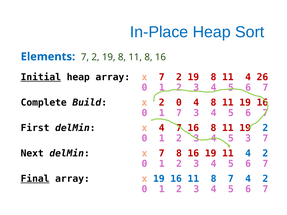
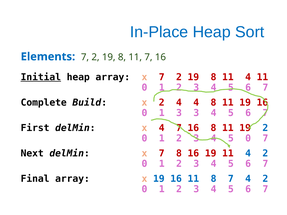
8 11 8: 8 -> 7 (148, 57)
4 26: 26 -> 11 (262, 77)
x 2 0: 0 -> 4 (179, 103)
1 7: 7 -> 3 (179, 113)
5 3: 3 -> 0 (248, 139)
Final underline: present -> none (35, 179)
